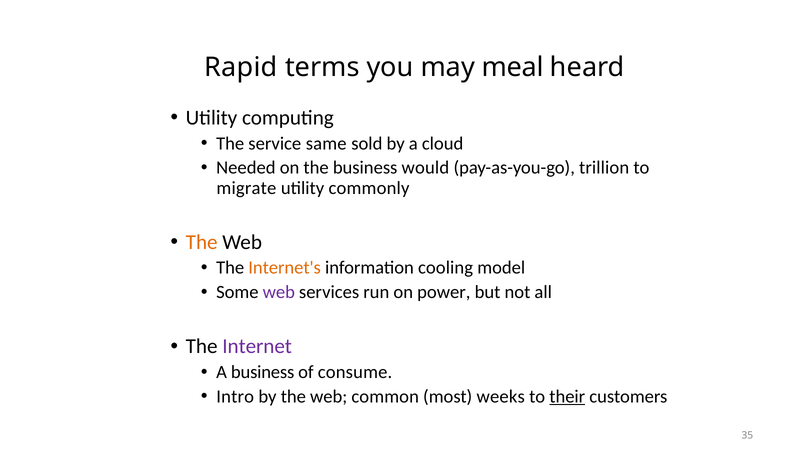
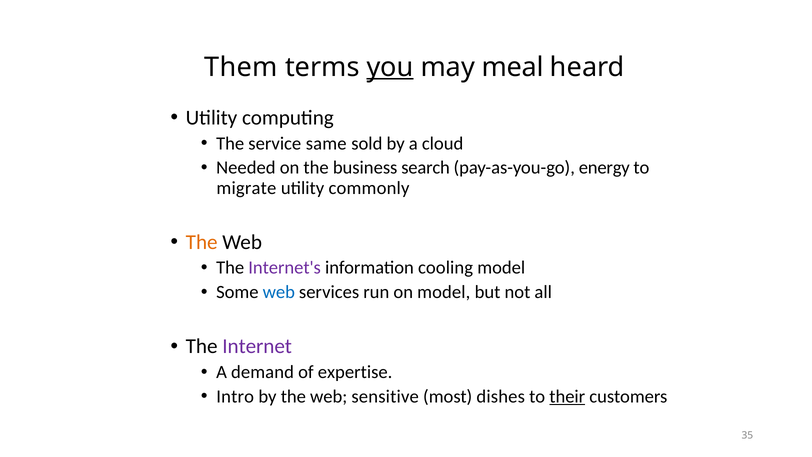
Rapid: Rapid -> Them (241, 67)
you underline: none -> present (390, 67)
would: would -> search (426, 168)
trillion: trillion -> energy (604, 168)
Internet's colour: orange -> purple (285, 268)
web colour: purple -> blue (279, 292)
on power: power -> model (444, 292)
A business: business -> demand (262, 372)
consume: consume -> expertise (355, 372)
common: common -> sensitive (385, 396)
weeks: weeks -> dishes (501, 396)
